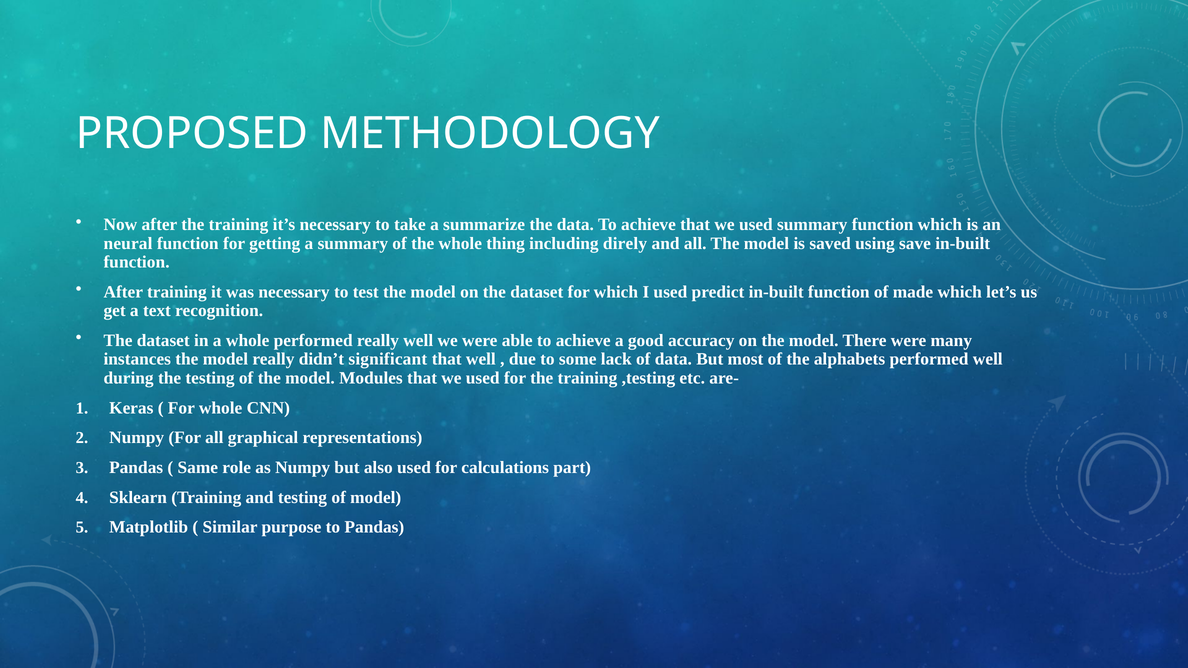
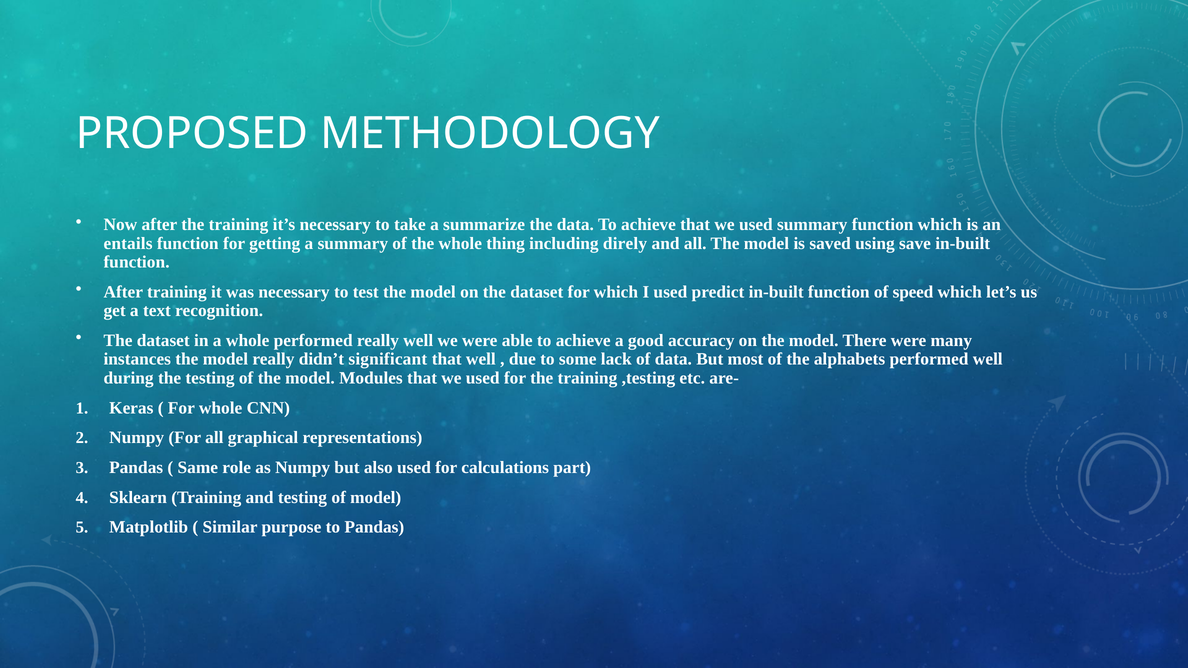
neural: neural -> entails (128, 243)
made: made -> speed (913, 292)
